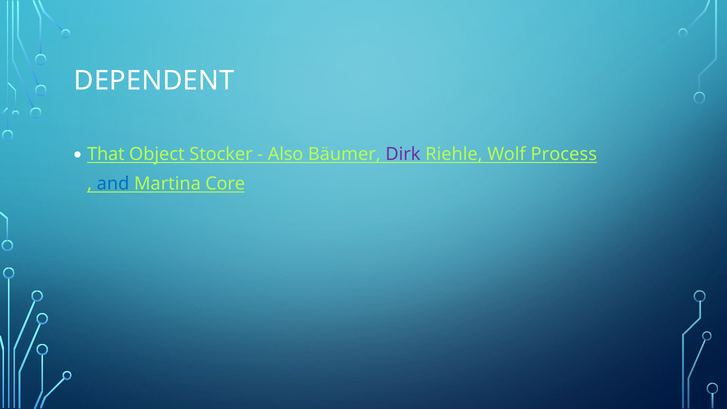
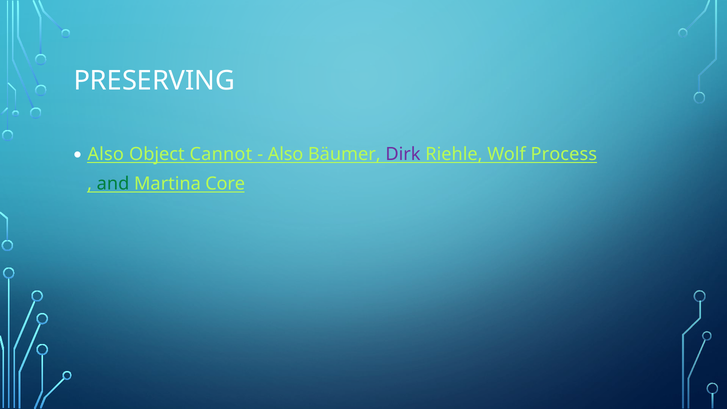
DEPENDENT: DEPENDENT -> PRESERVING (154, 81)
That: That -> Also (106, 154)
Stocker: Stocker -> Cannot (221, 154)
and colour: blue -> green (113, 184)
